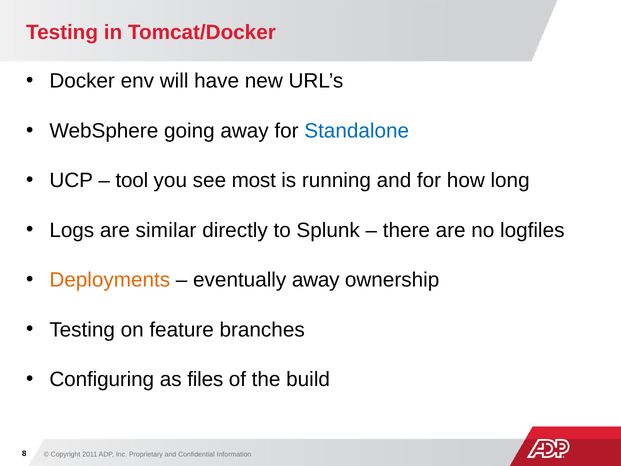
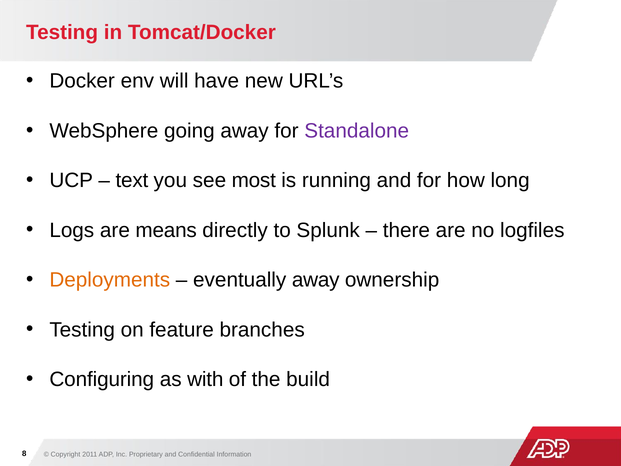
Standalone colour: blue -> purple (357, 131)
tool: tool -> text (132, 180)
similar: similar -> means (166, 230)
files: files -> with (205, 379)
